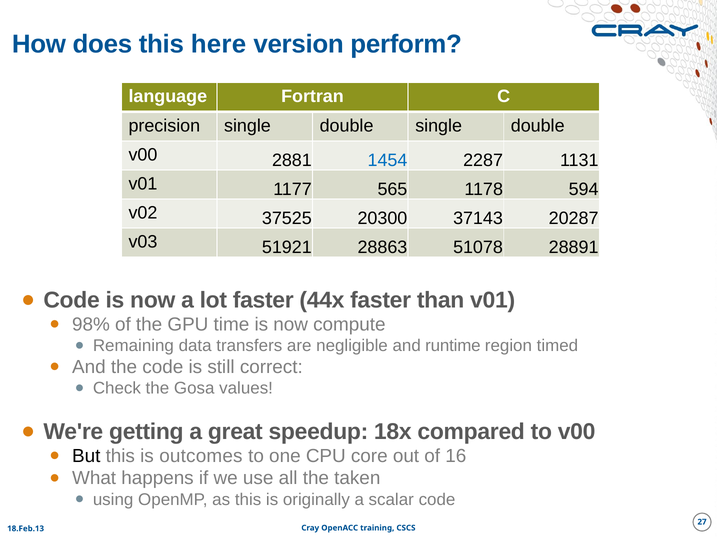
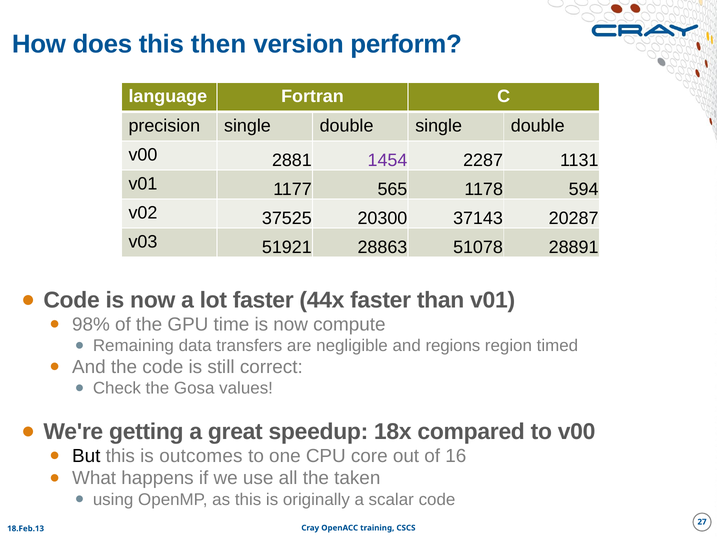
here: here -> then (219, 44)
1454 colour: blue -> purple (388, 160)
runtime: runtime -> regions (453, 346)
